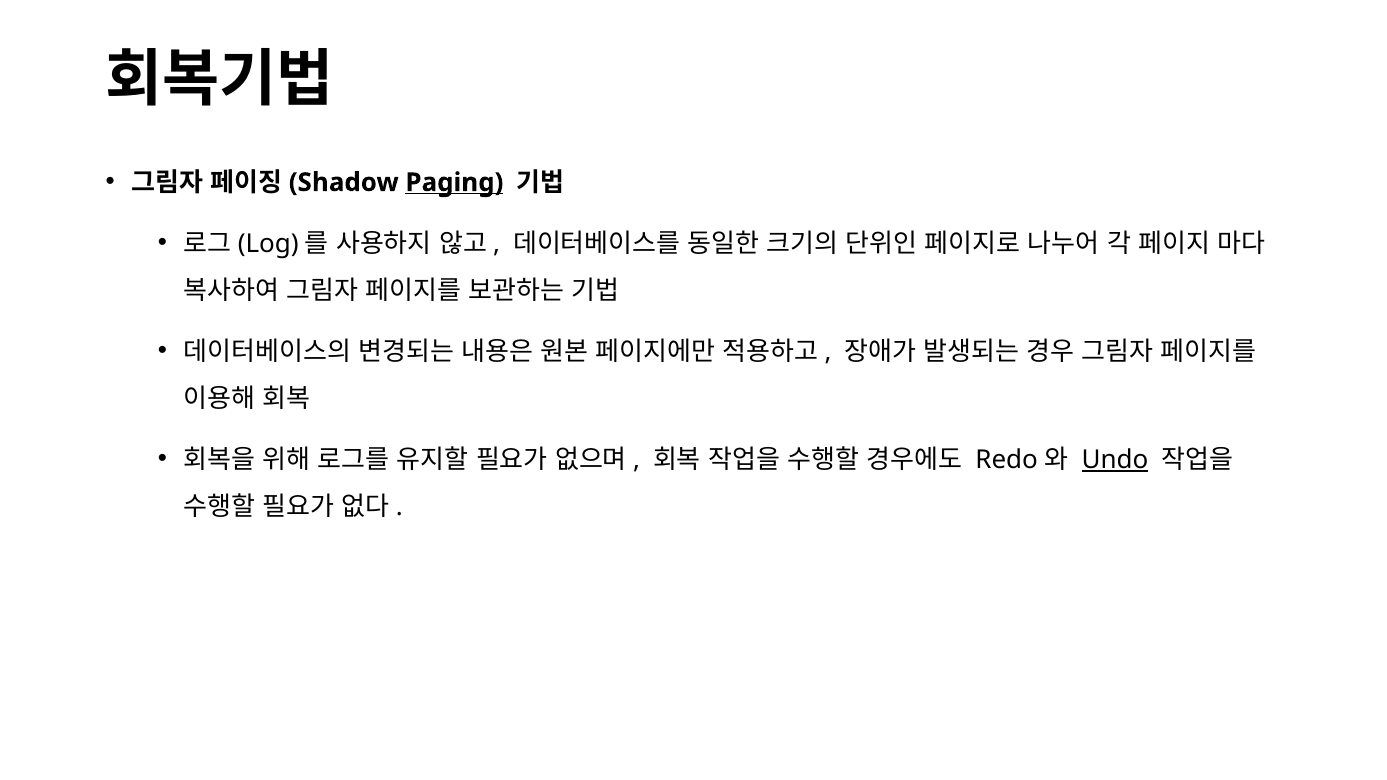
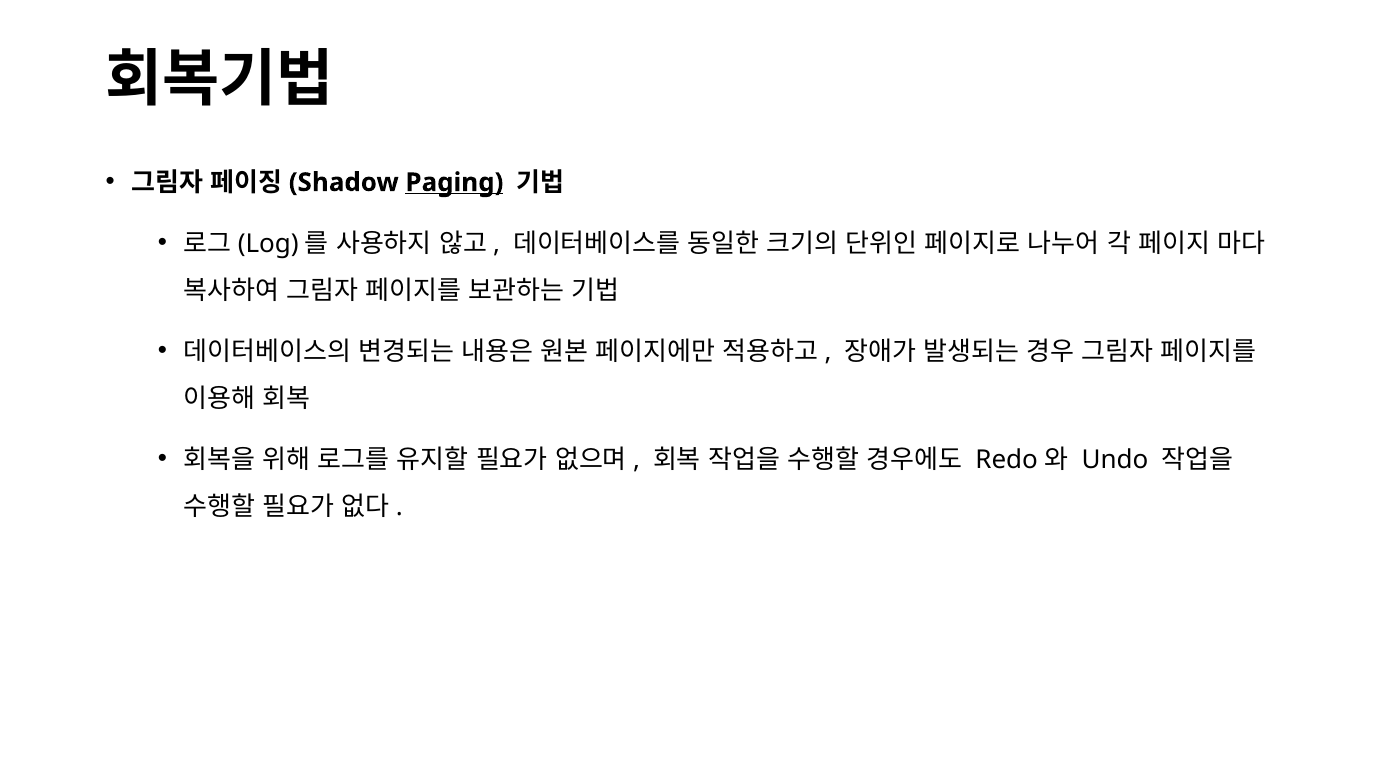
Undo underline: present -> none (1115, 460)
